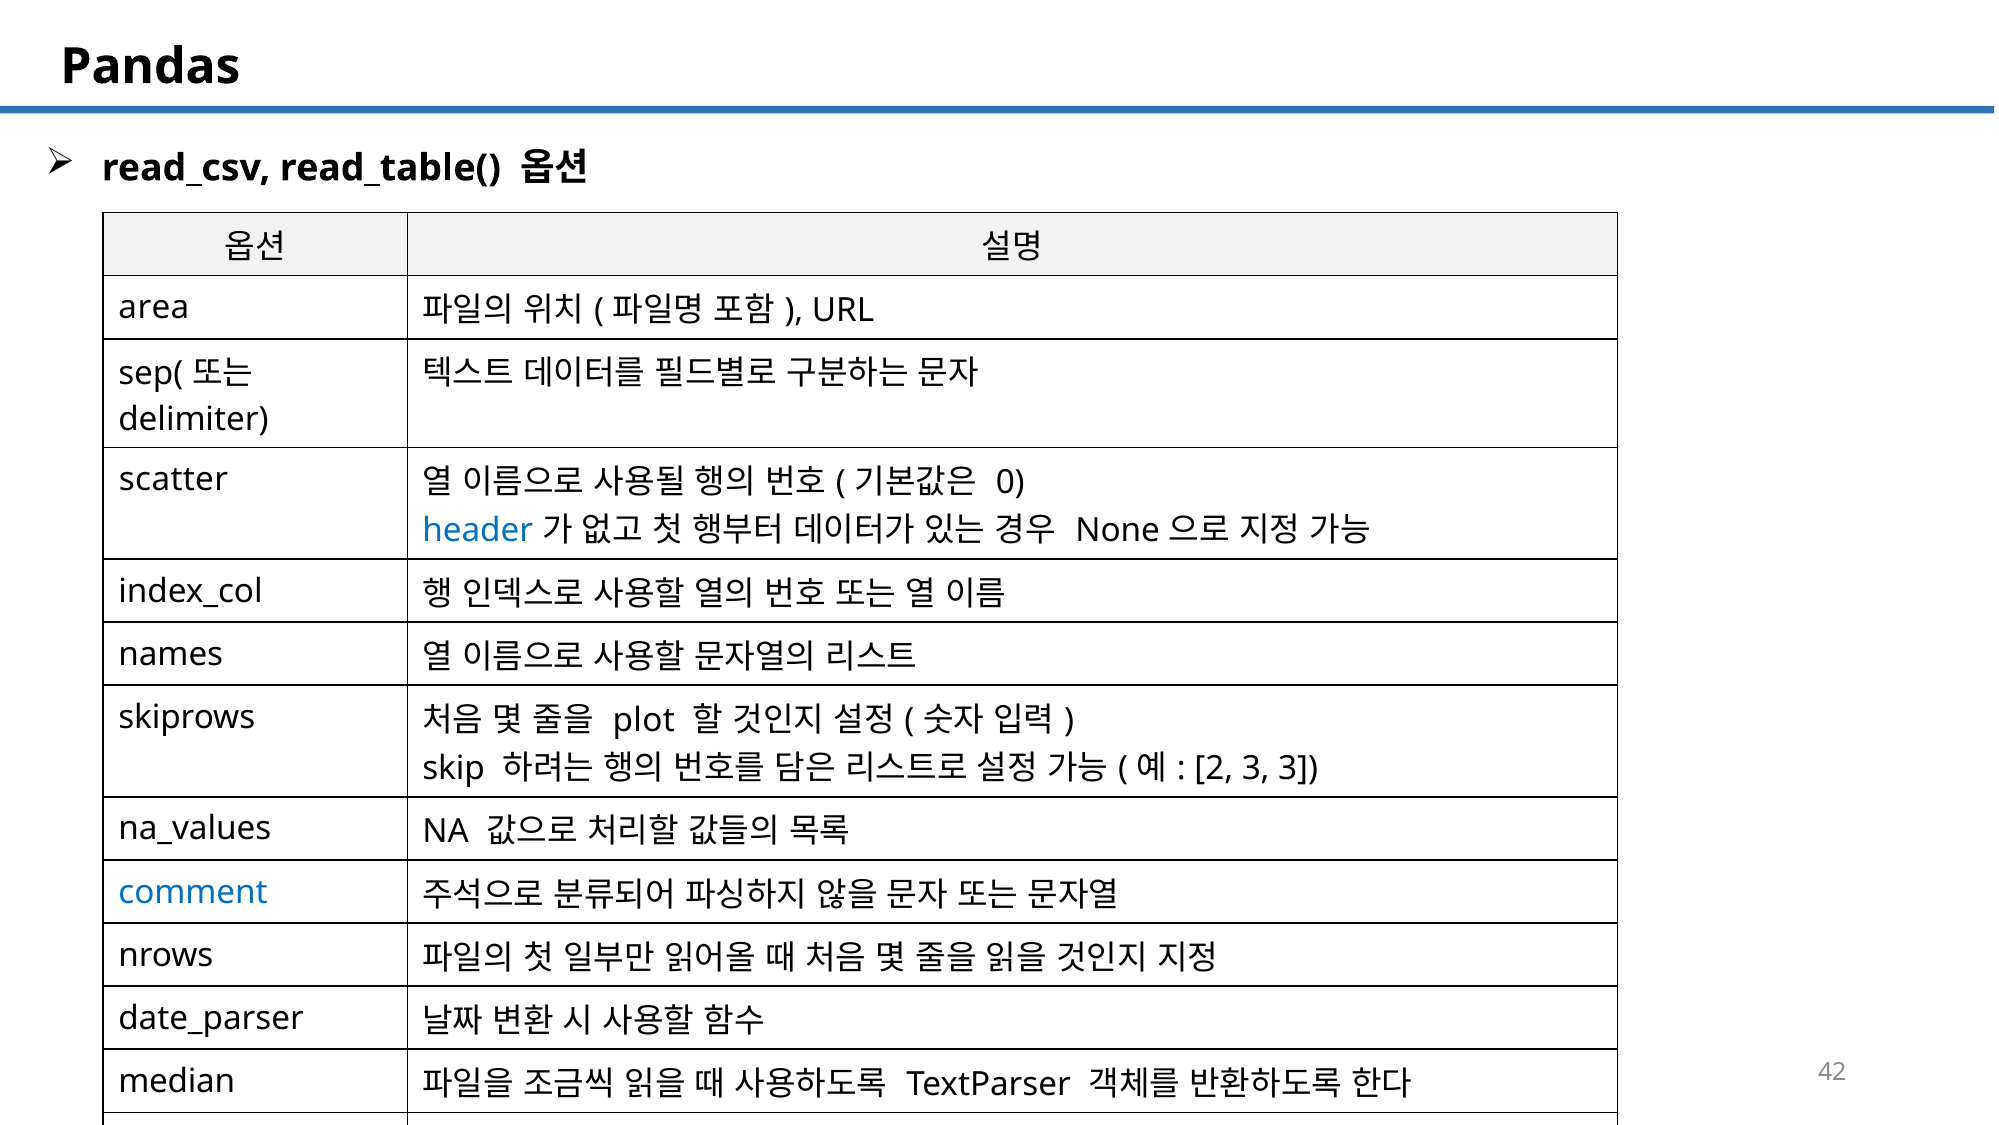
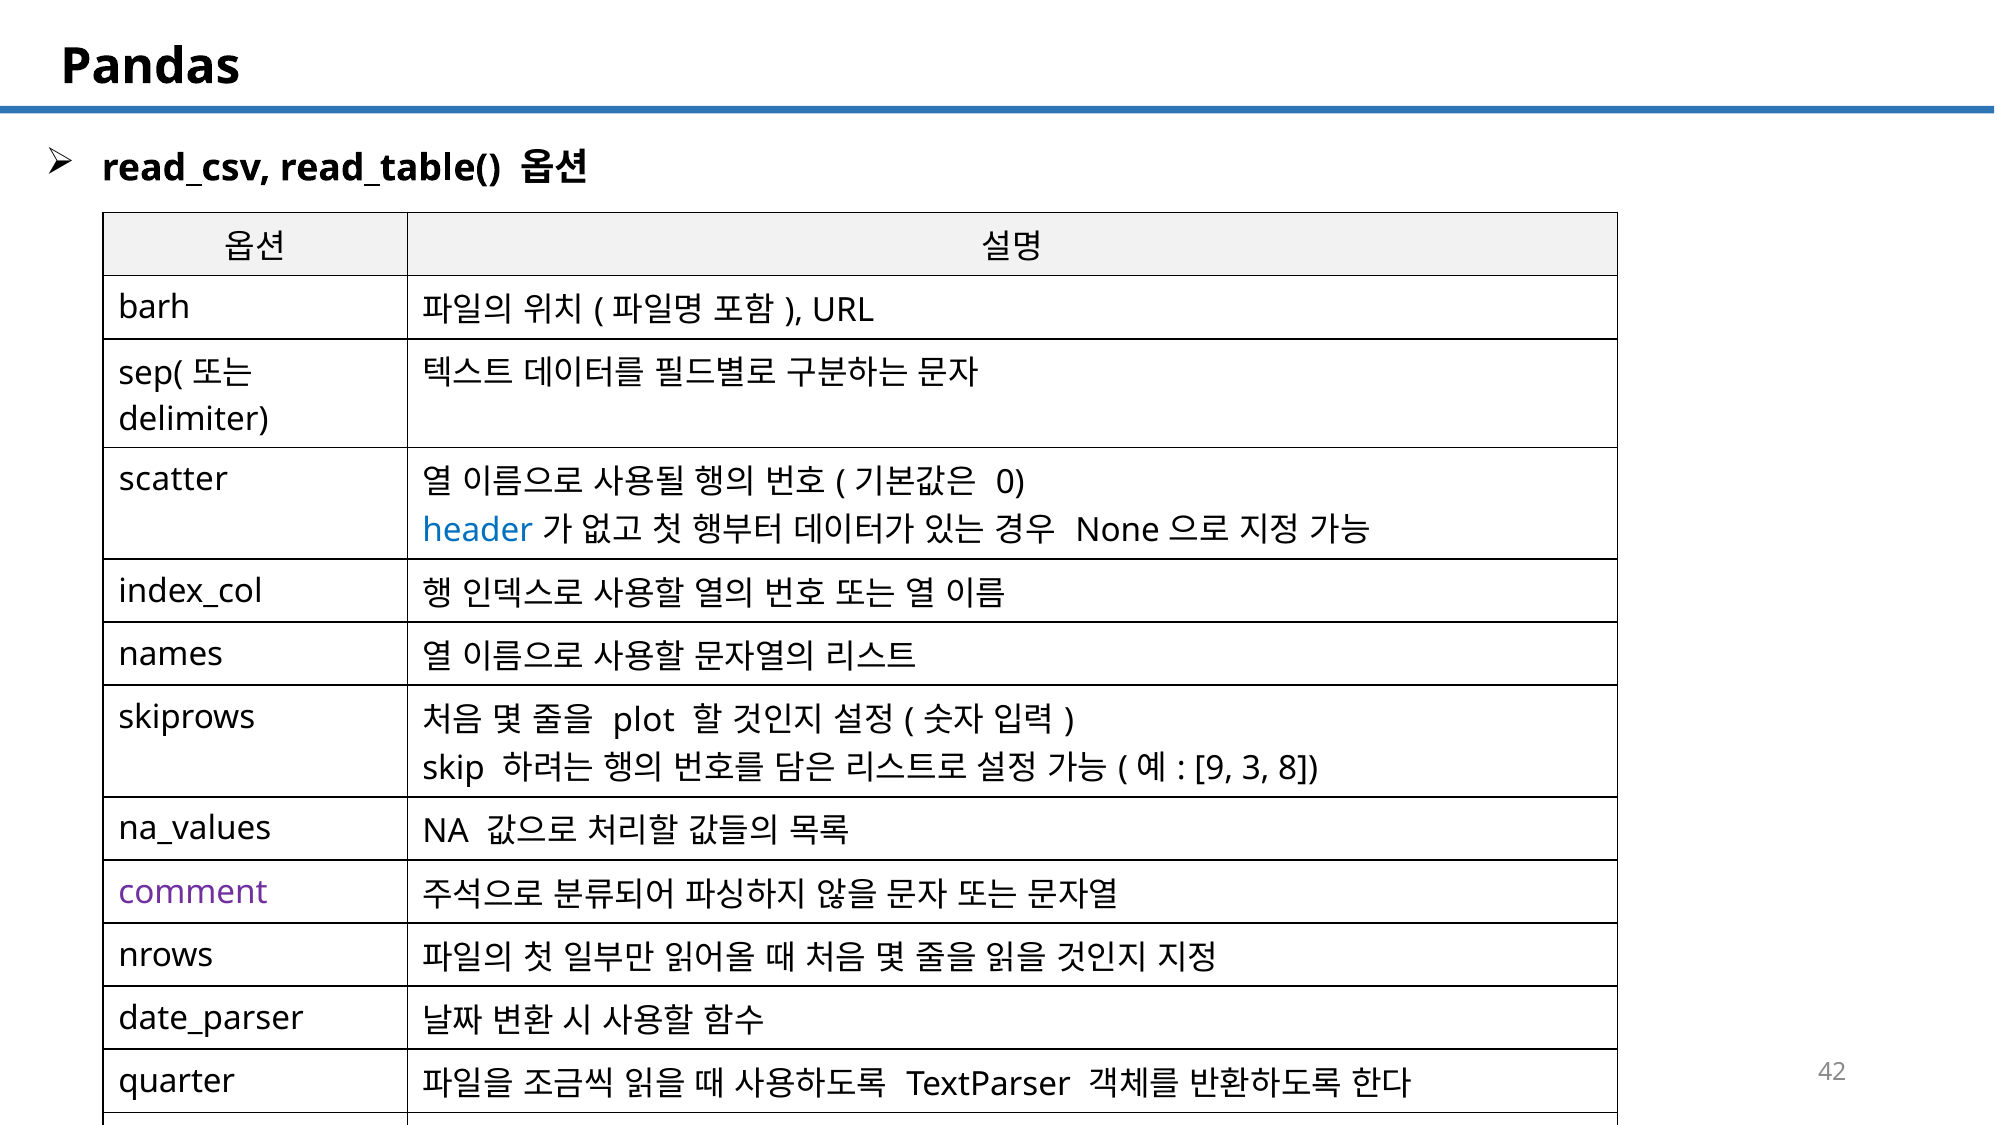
area: area -> barh (154, 307)
2: 2 -> 9 (1214, 768)
3 3: 3 -> 8 (1298, 768)
comment colour: blue -> purple (193, 892)
median: median -> quarter (177, 1081)
